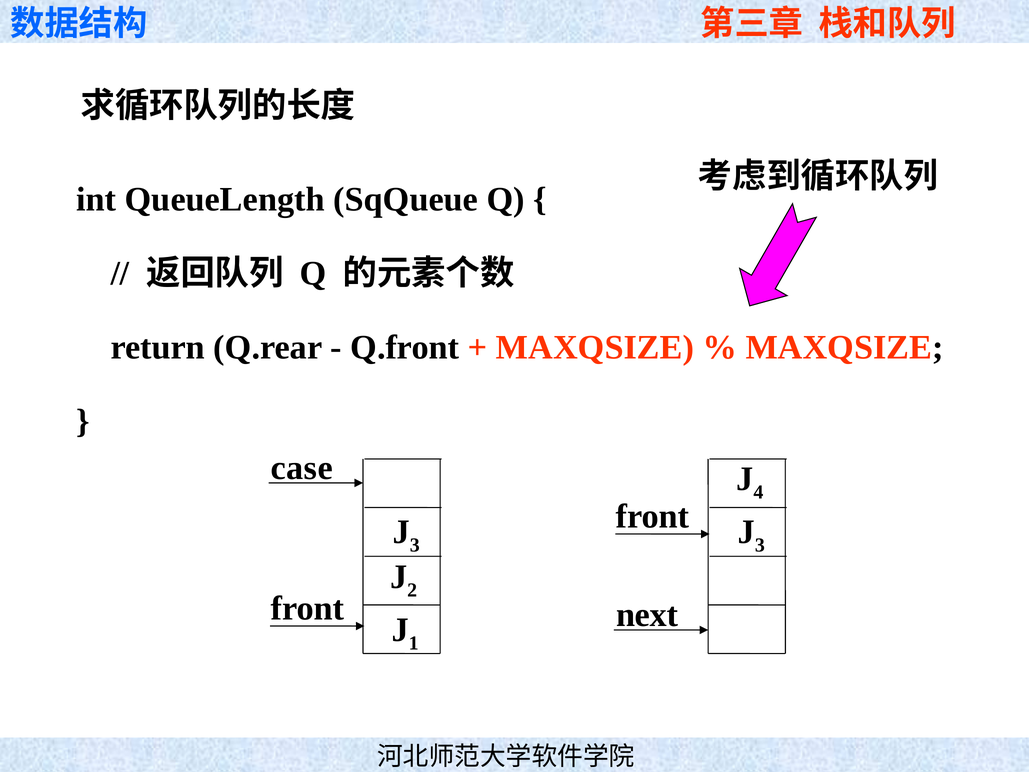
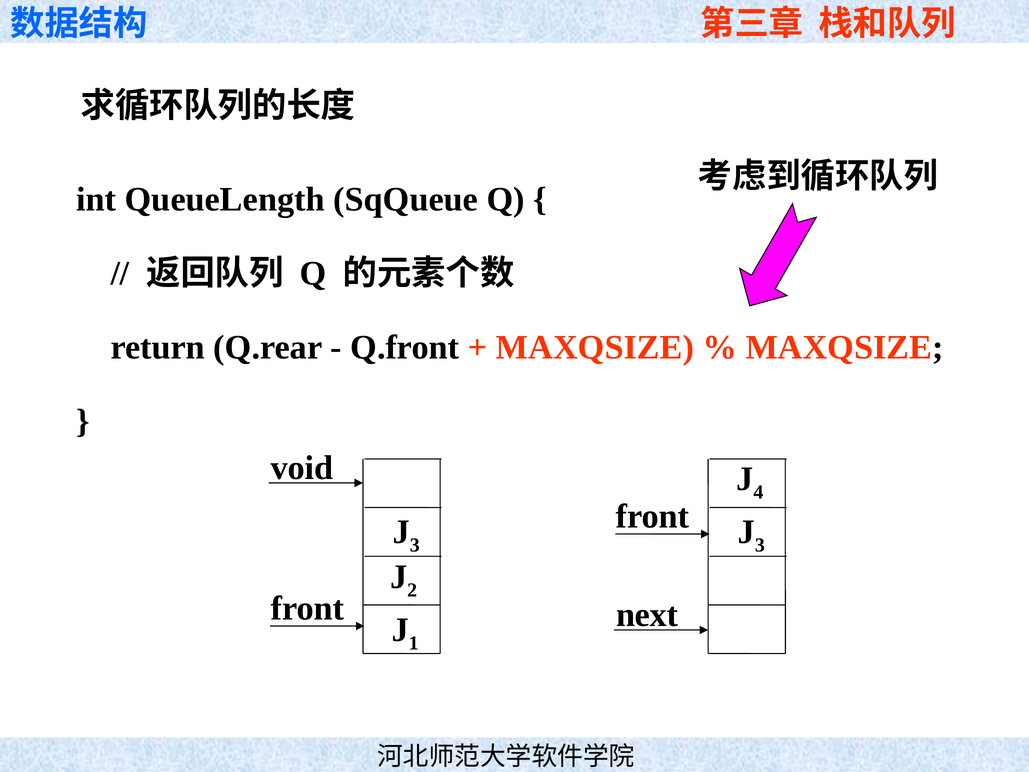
case: case -> void (302, 468)
